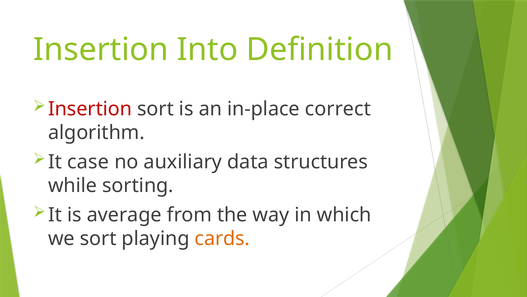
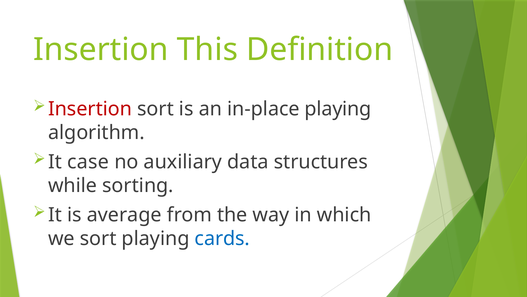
Into: Into -> This (207, 50)
in-place correct: correct -> playing (338, 109)
cards colour: orange -> blue (222, 238)
